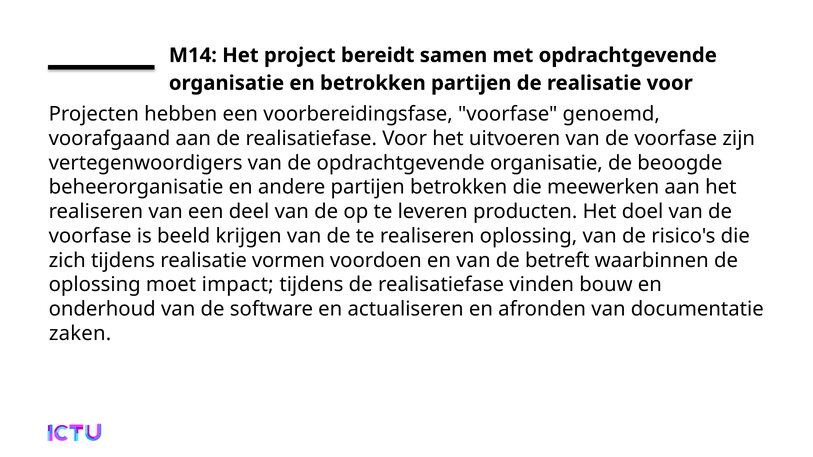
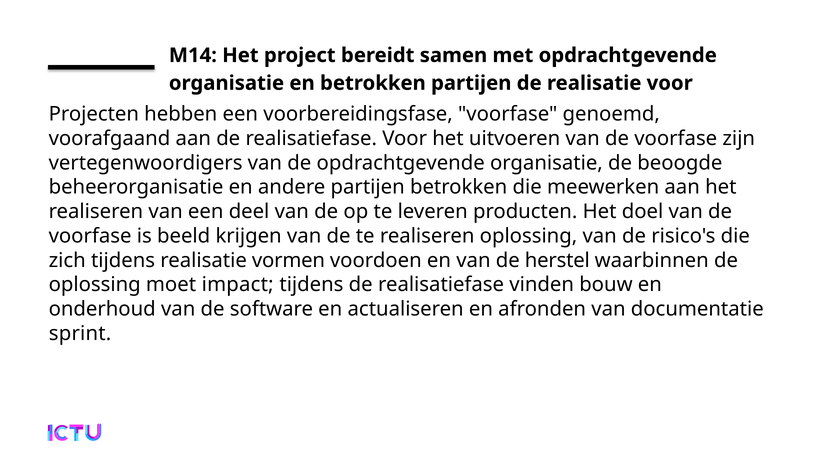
betreft: betreft -> herstel (557, 260)
zaken: zaken -> sprint (80, 334)
